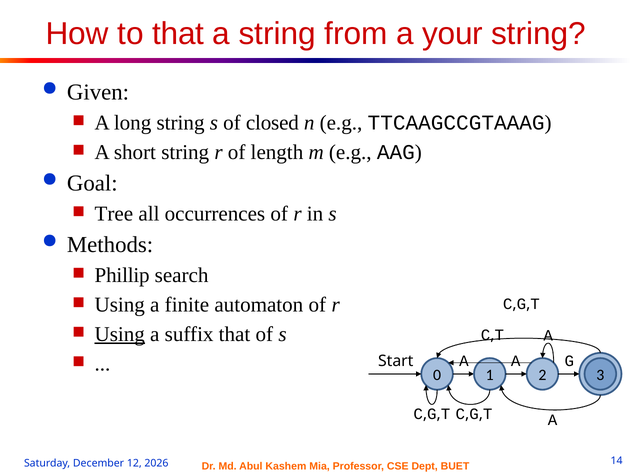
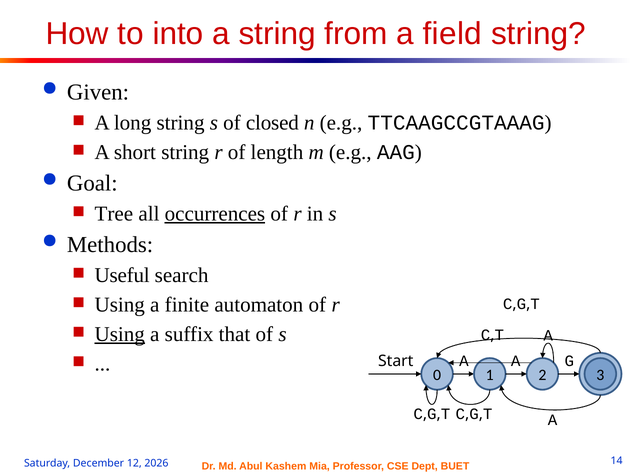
to that: that -> into (178, 34)
your: your -> field (452, 34)
occurrences underline: none -> present (215, 214)
Phillip: Phillip -> Useful (122, 275)
